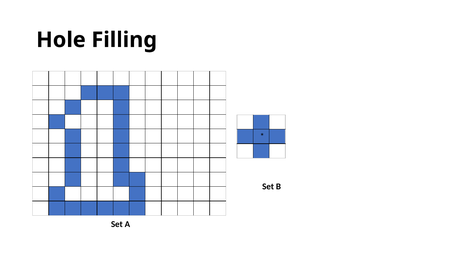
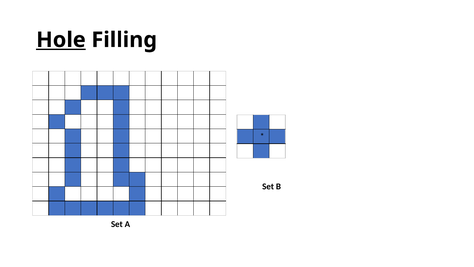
Hole underline: none -> present (61, 40)
